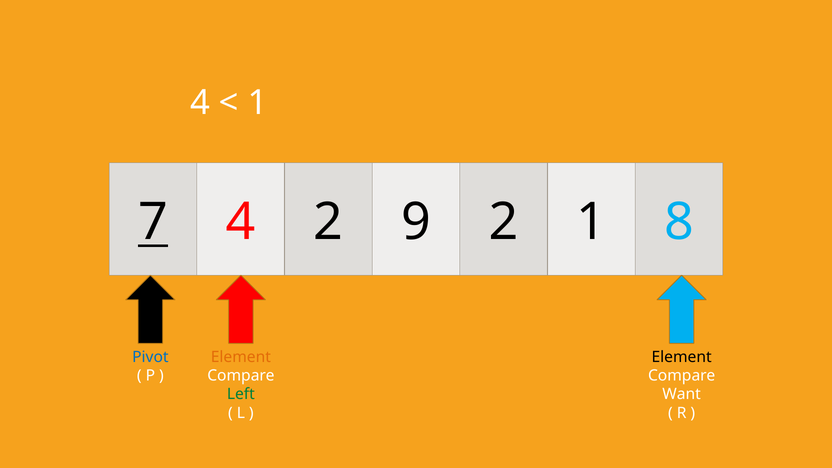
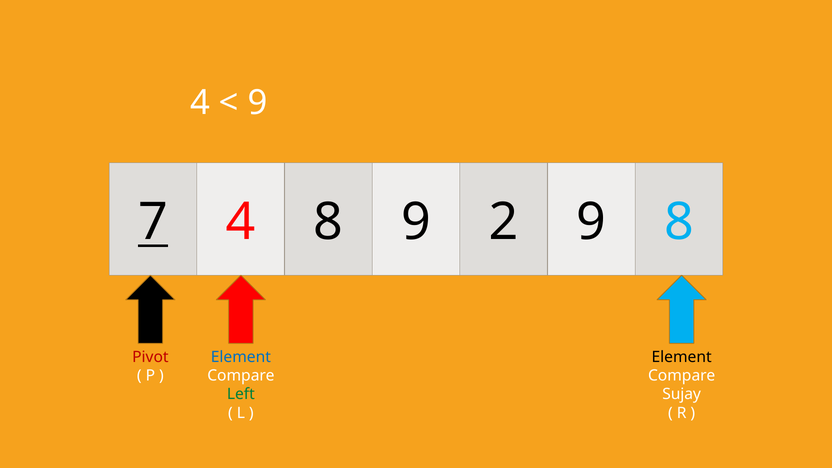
1: 1 -> 9 (258, 103)
4 2: 2 -> 8 (328, 222)
2 1: 1 -> 9 (591, 222)
Element colour: orange -> blue (241, 357)
Pivot colour: blue -> red (150, 357)
Want: Want -> Sujay (682, 394)
